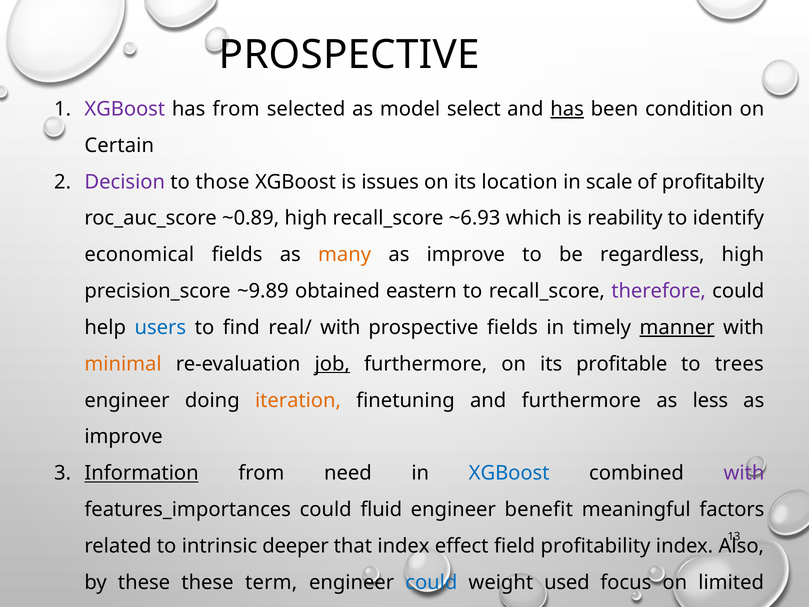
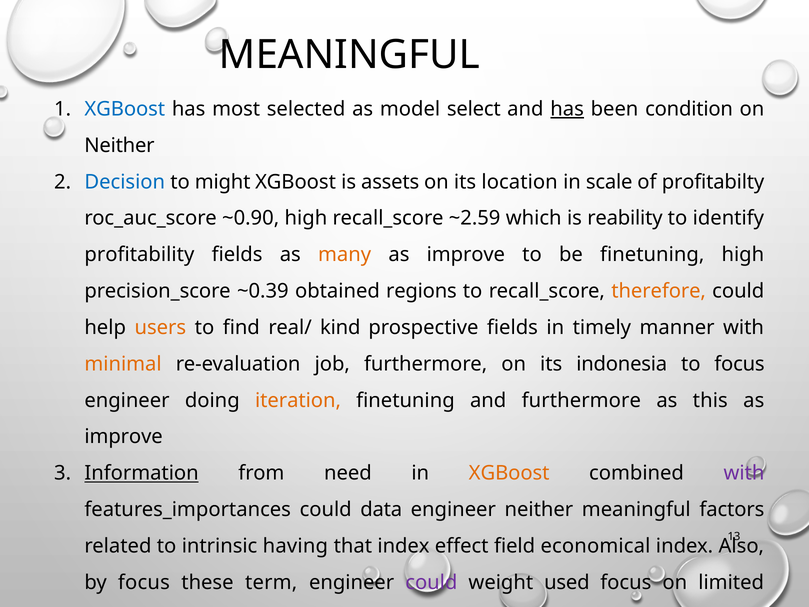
PROSPECTIVE: PROSPECTIVE -> MEANINGFUL (349, 55)
XGBoost colour: purple -> blue (125, 109)
has from: from -> most (236, 109)
Certain: Certain -> Neither (119, 145)
Decision colour: purple -> blue (125, 182)
those: those -> might (223, 182)
is issues: issues -> assets (390, 182)
~0.89: ~0.89 -> ~0.90 (251, 218)
~6.93: ~6.93 -> ~2.59 (475, 218)
economical: economical -> profitability (139, 255)
be regardless: regardless -> finetuning (652, 255)
~9.89: ~9.89 -> ~0.39 (263, 291)
eastern: eastern -> regions (421, 291)
therefore colour: purple -> orange (659, 291)
users colour: blue -> orange (160, 327)
real/ with: with -> kind (340, 327)
manner underline: present -> none (677, 327)
job underline: present -> none (332, 364)
its profitable: profitable -> indonesia (622, 364)
to trees: trees -> focus (739, 364)
less: less -> this (710, 400)
XGBoost colour: blue -> orange (509, 473)
fluid: fluid -> data (381, 509)
engineer benefit: benefit -> neither (539, 509)
deeper: deeper -> having (295, 546)
profitability: profitability -> economical (595, 546)
by these: these -> focus (144, 582)
could colour: blue -> purple (431, 582)
